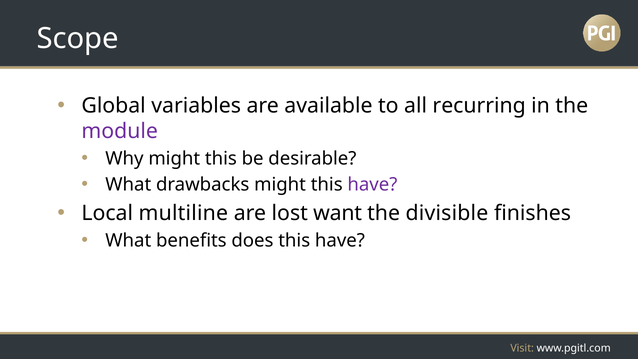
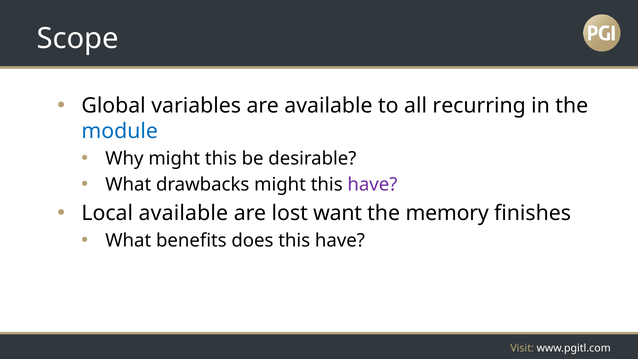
module colour: purple -> blue (120, 131)
Local multiline: multiline -> available (183, 213)
divisible: divisible -> memory (447, 213)
